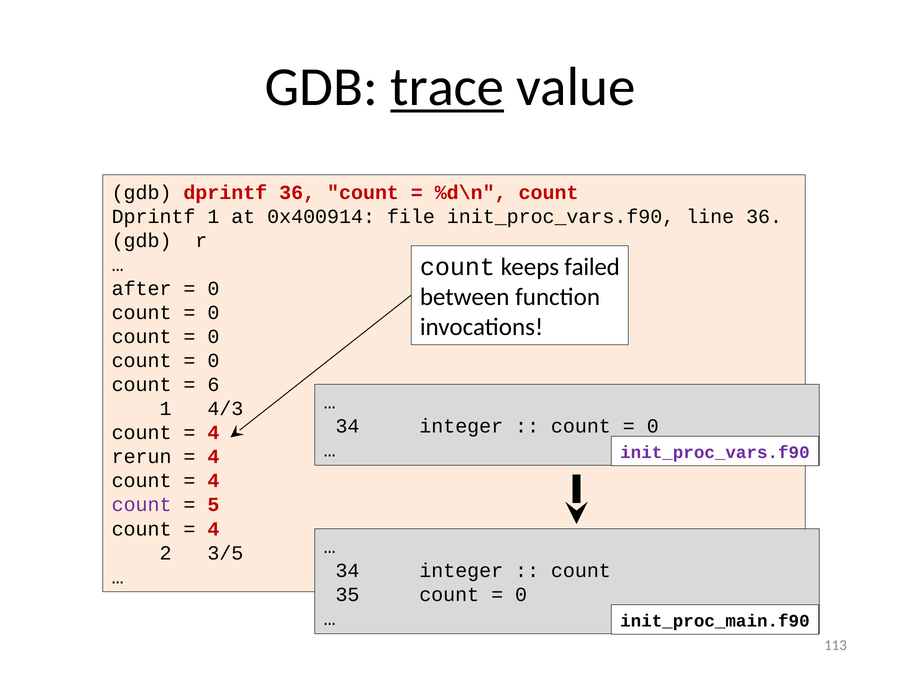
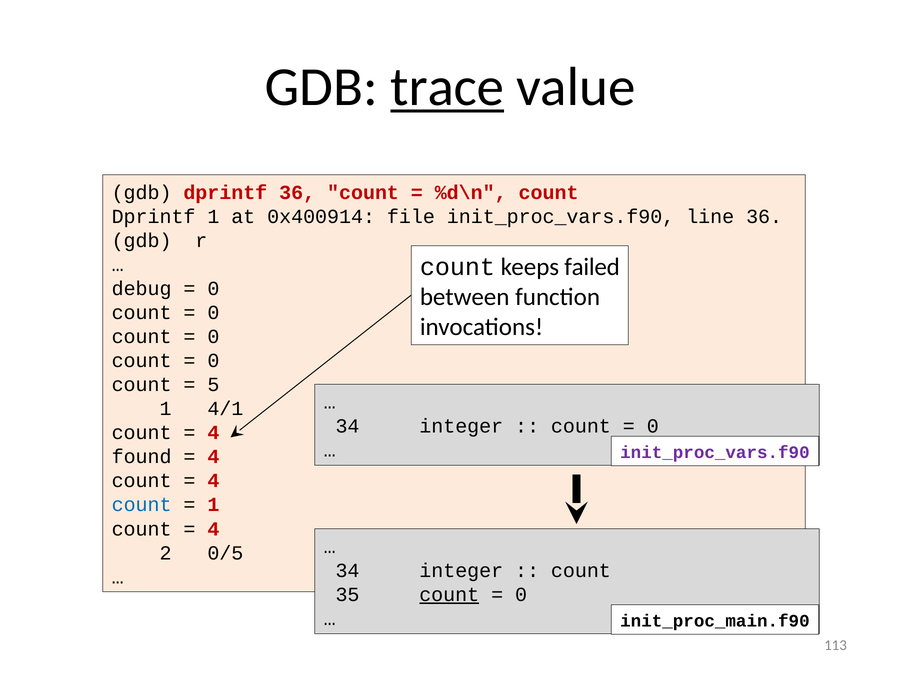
after: after -> debug (142, 289)
6: 6 -> 5 (213, 385)
4/3: 4/3 -> 4/1 (225, 409)
rerun: rerun -> found (142, 457)
count colour: purple -> blue (142, 505)
5: 5 -> 1 (213, 505)
3/5: 3/5 -> 0/5 (225, 553)
count underline: none -> present (449, 594)
